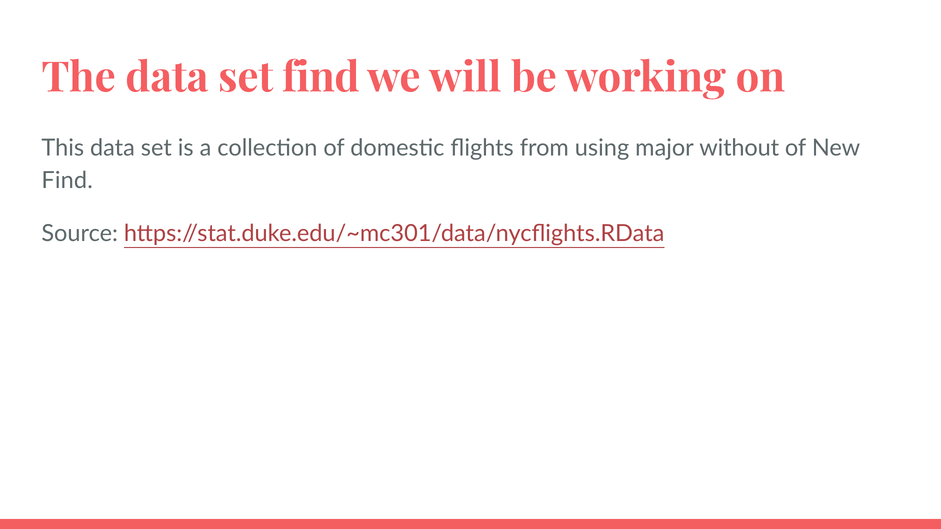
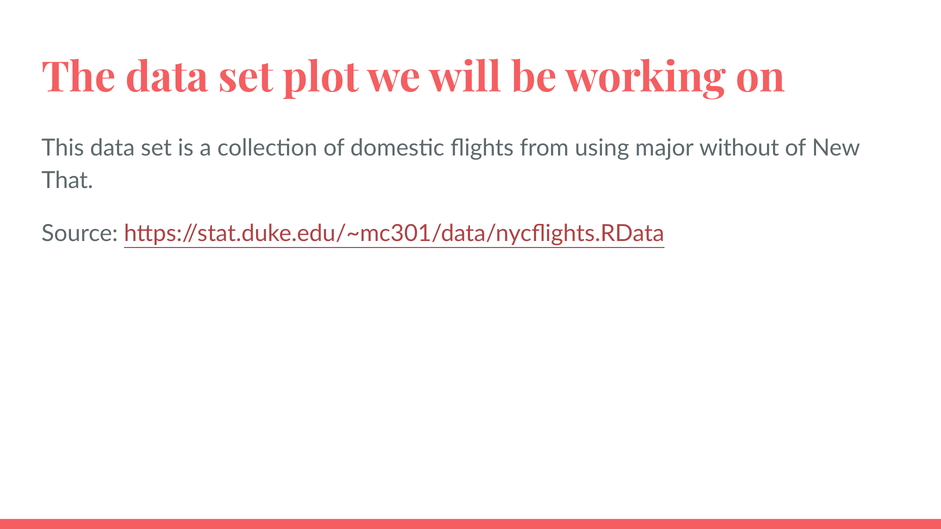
set find: find -> plot (321, 78)
Find: Find -> That (67, 180)
